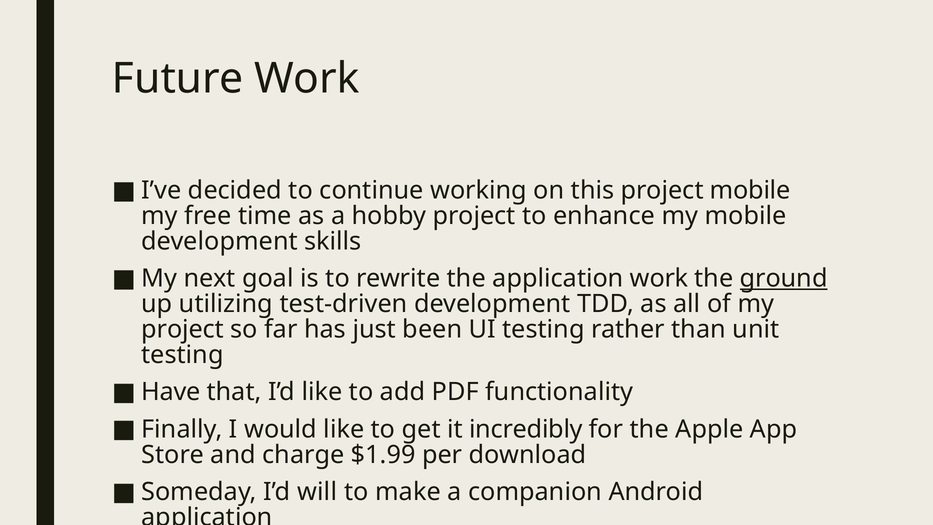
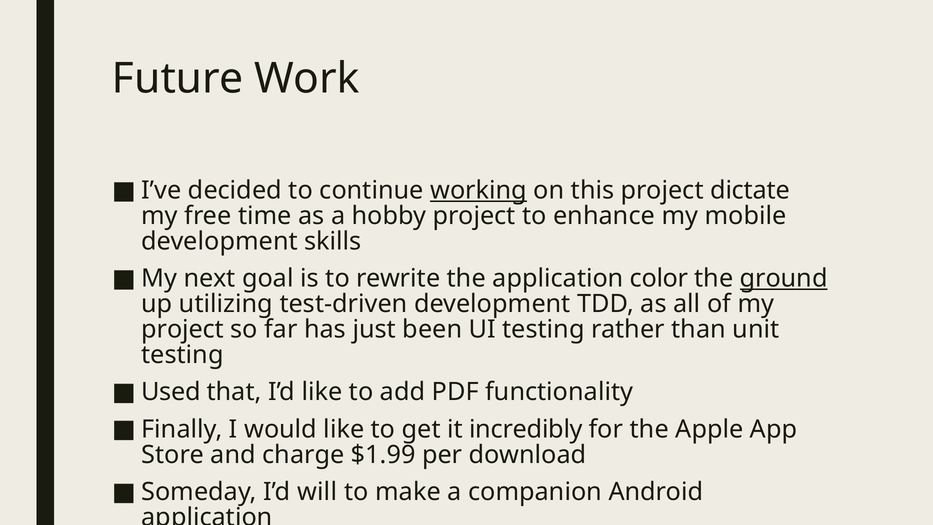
working underline: none -> present (479, 190)
project mobile: mobile -> dictate (750, 190)
application work: work -> color (659, 279)
Have: Have -> Used (171, 392)
